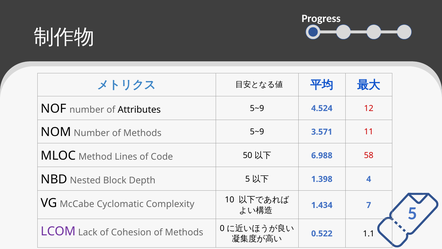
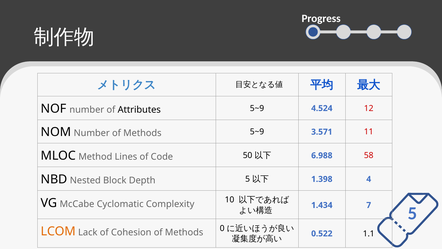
LCOM colour: purple -> orange (58, 231)
